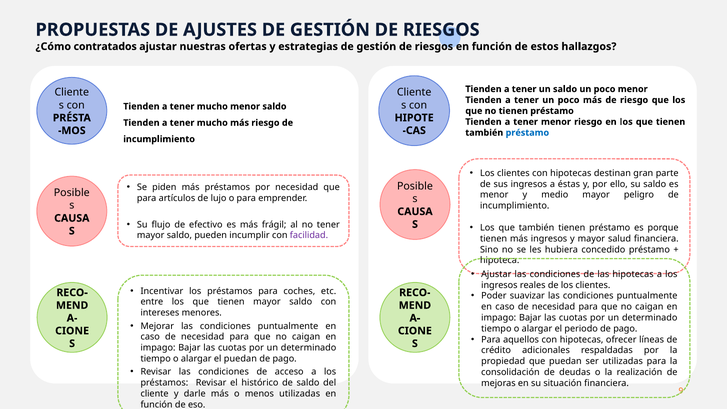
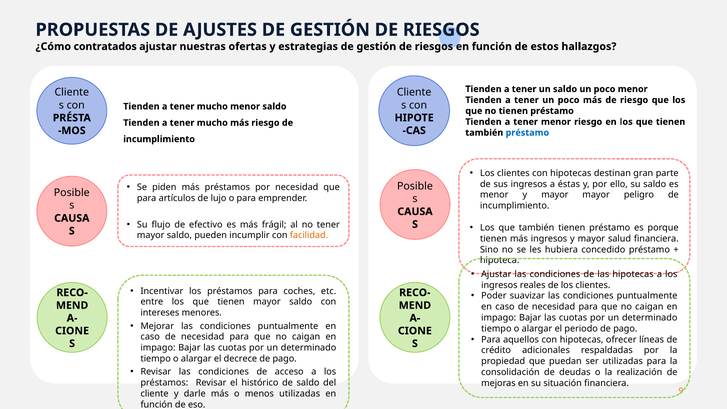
menor y medio: medio -> mayor (555, 195)
facilidad colour: purple -> orange (309, 235)
el puedan: puedan -> decrece (240, 359)
